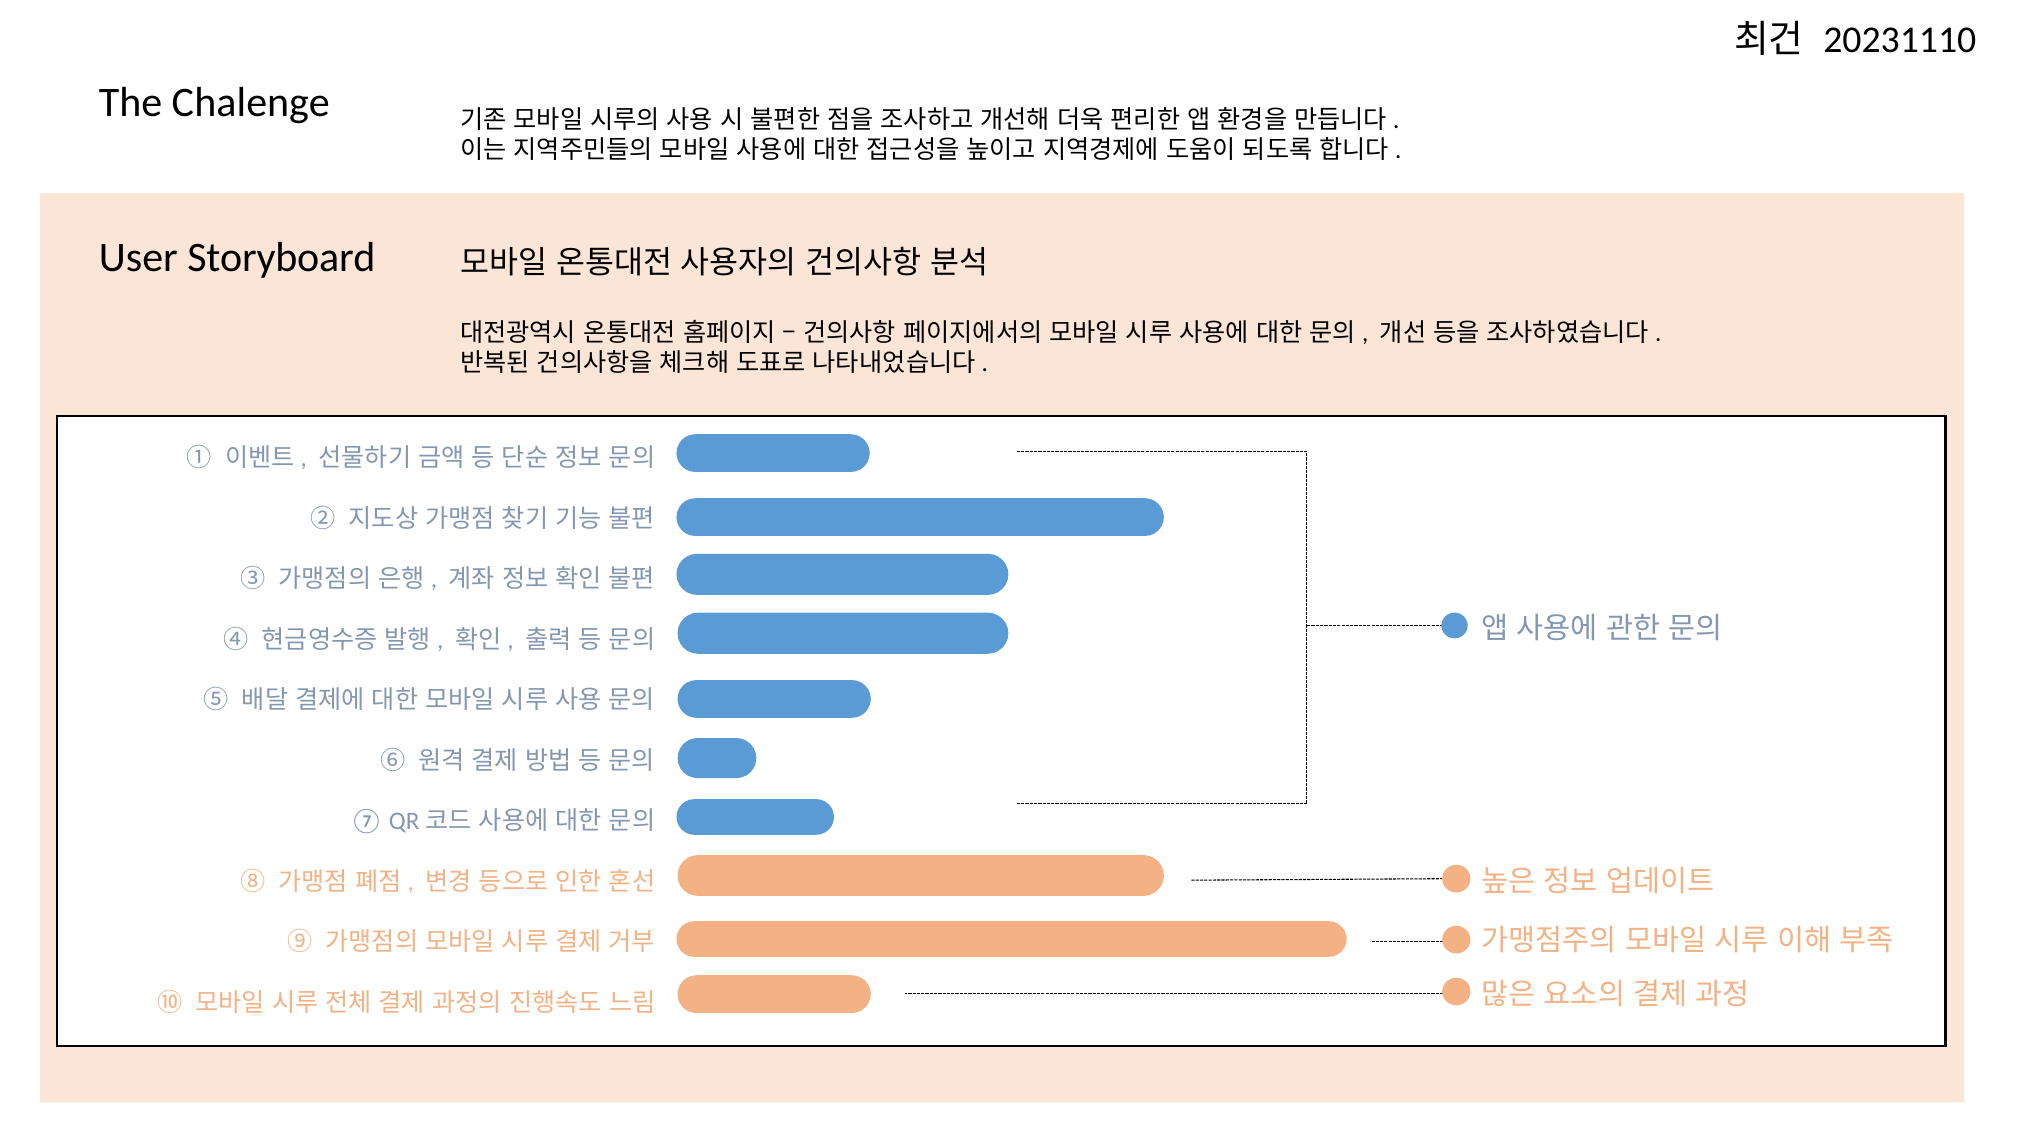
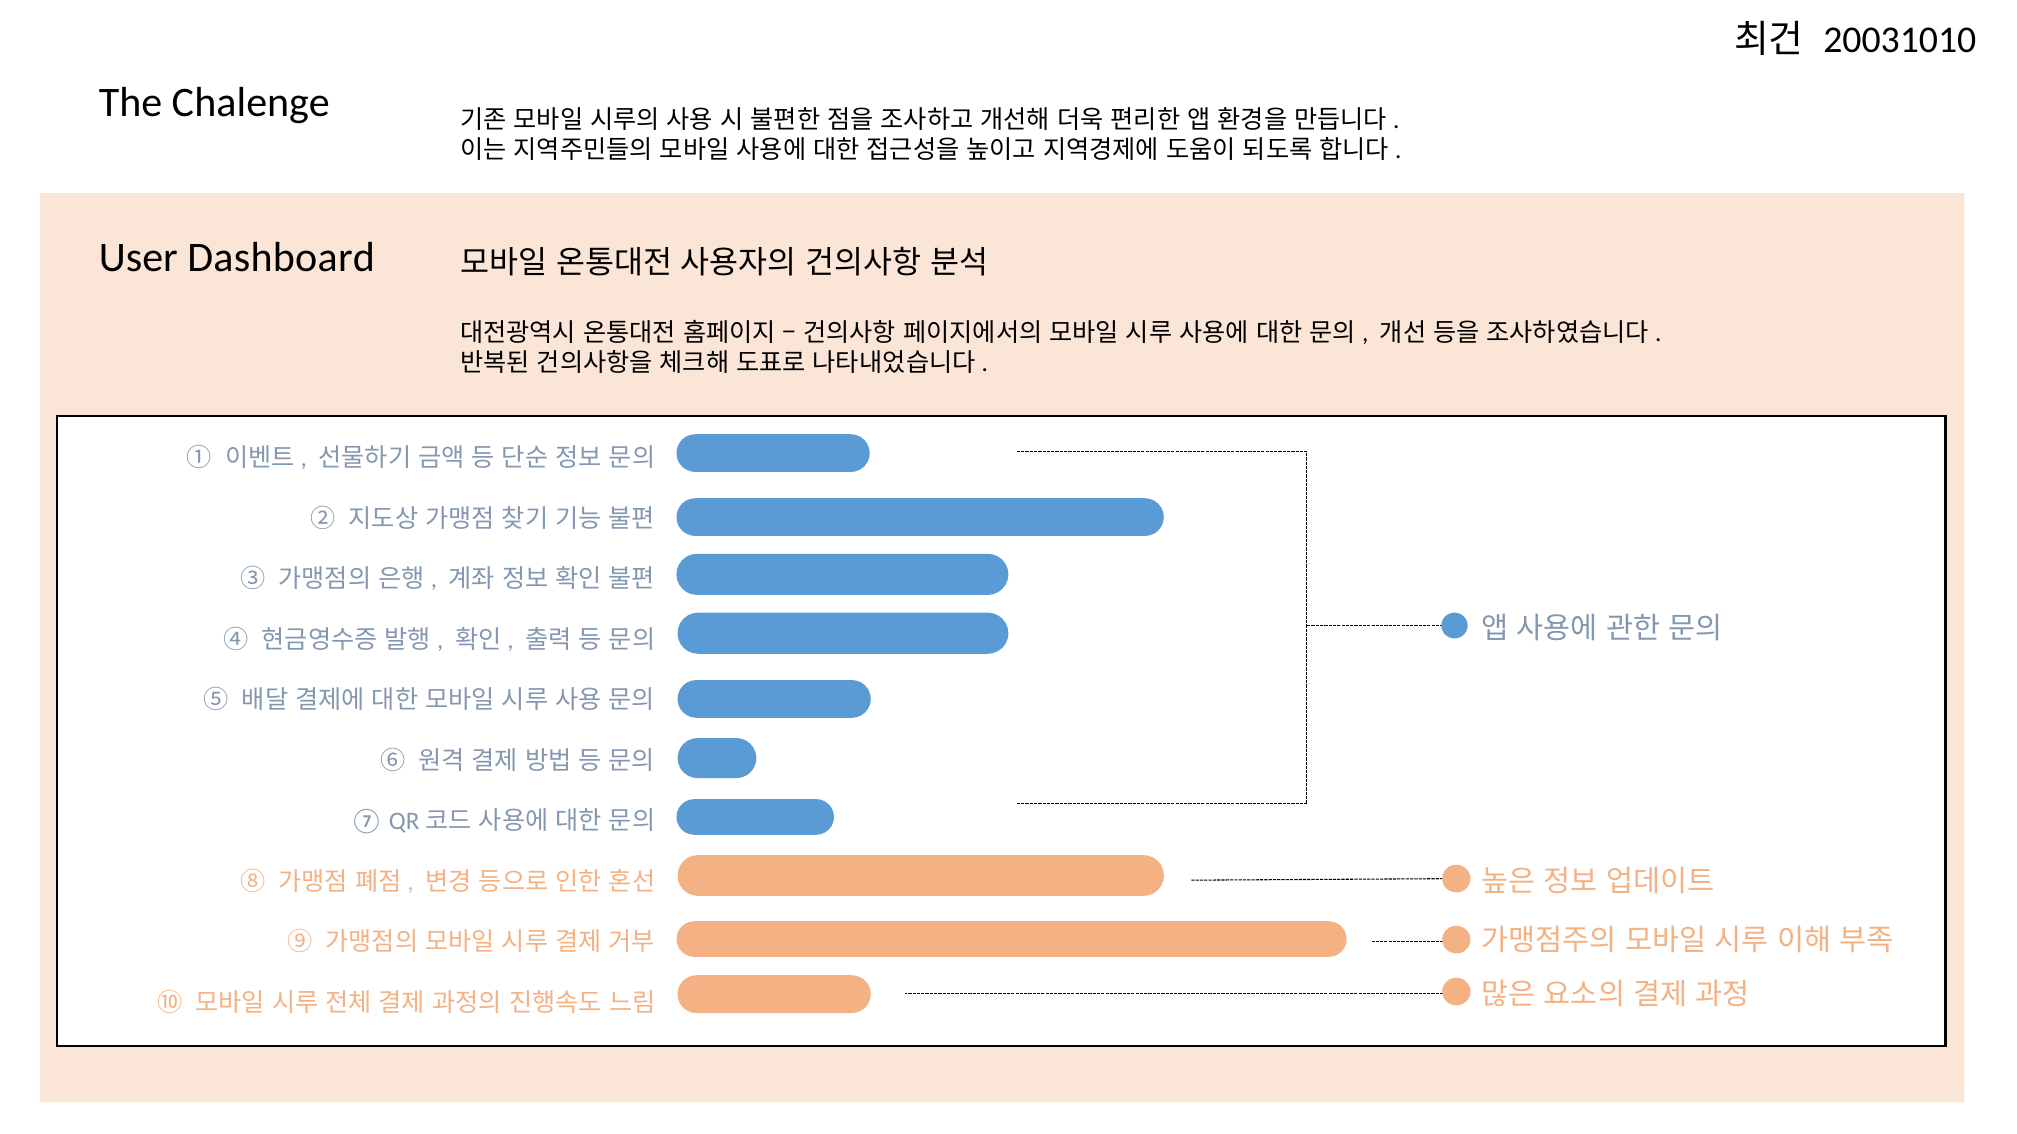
20231110: 20231110 -> 20031010 (1900, 40)
Storyboard: Storyboard -> Dashboard (281, 257)
